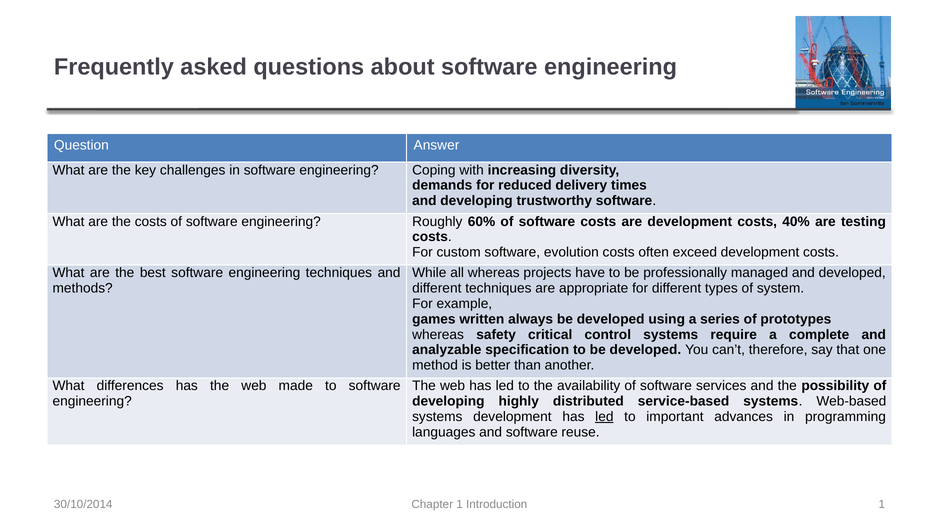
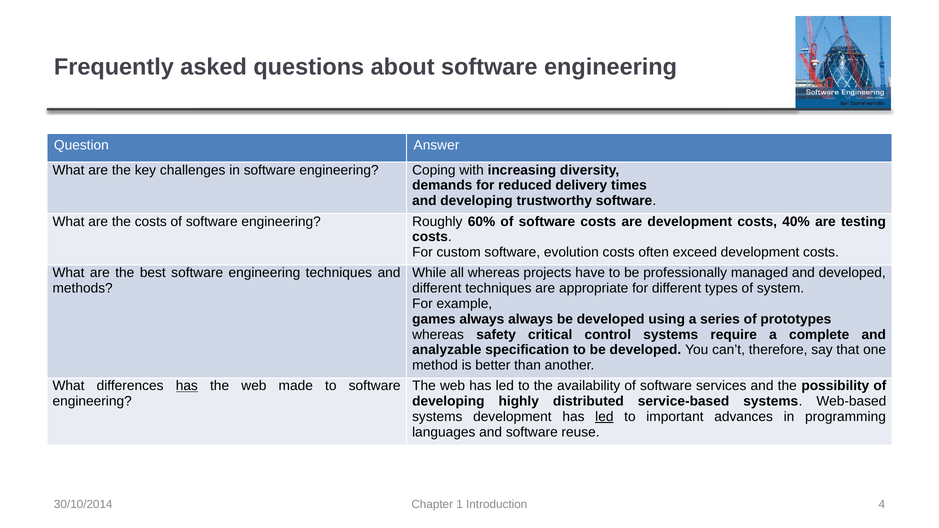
games written: written -> always (482, 319)
has underline: none -> present (187, 386)
30/10/2014 1: 1 -> 4 (882, 504)
